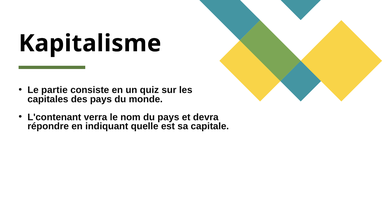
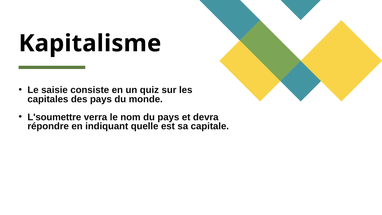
partie: partie -> saisie (54, 90)
L'contenant: L'contenant -> L'soumettre (54, 117)
